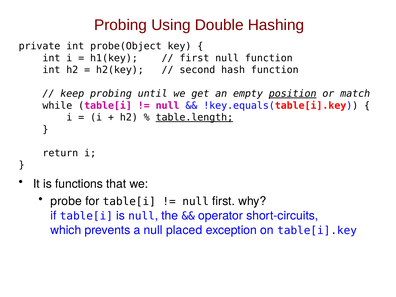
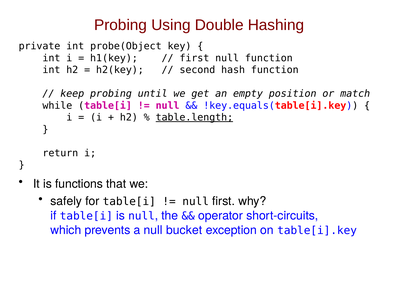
position underline: present -> none (293, 94)
probe: probe -> safely (66, 201)
placed: placed -> bucket (184, 230)
